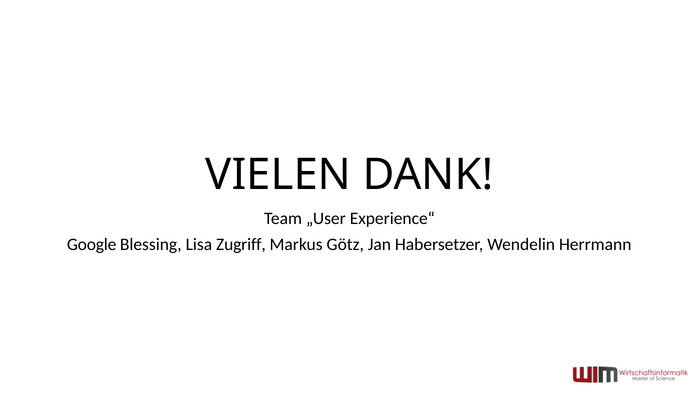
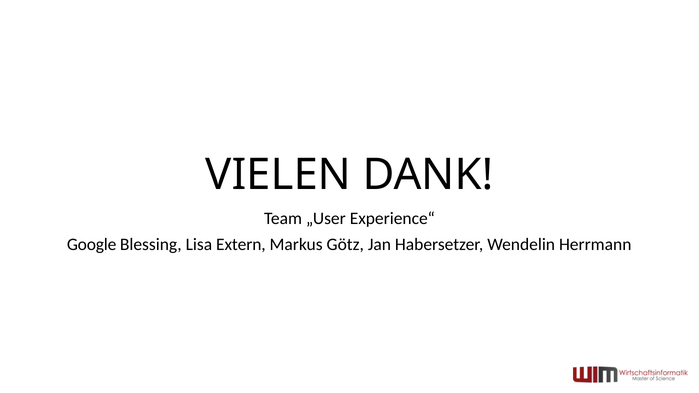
Zugriff: Zugriff -> Extern (241, 245)
